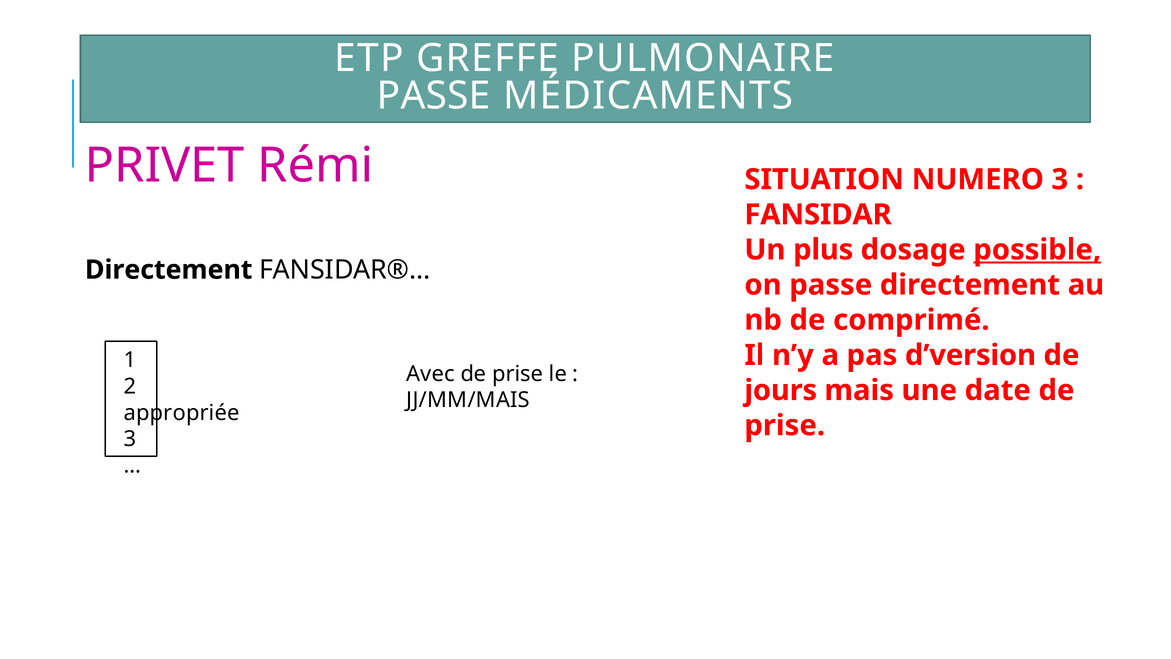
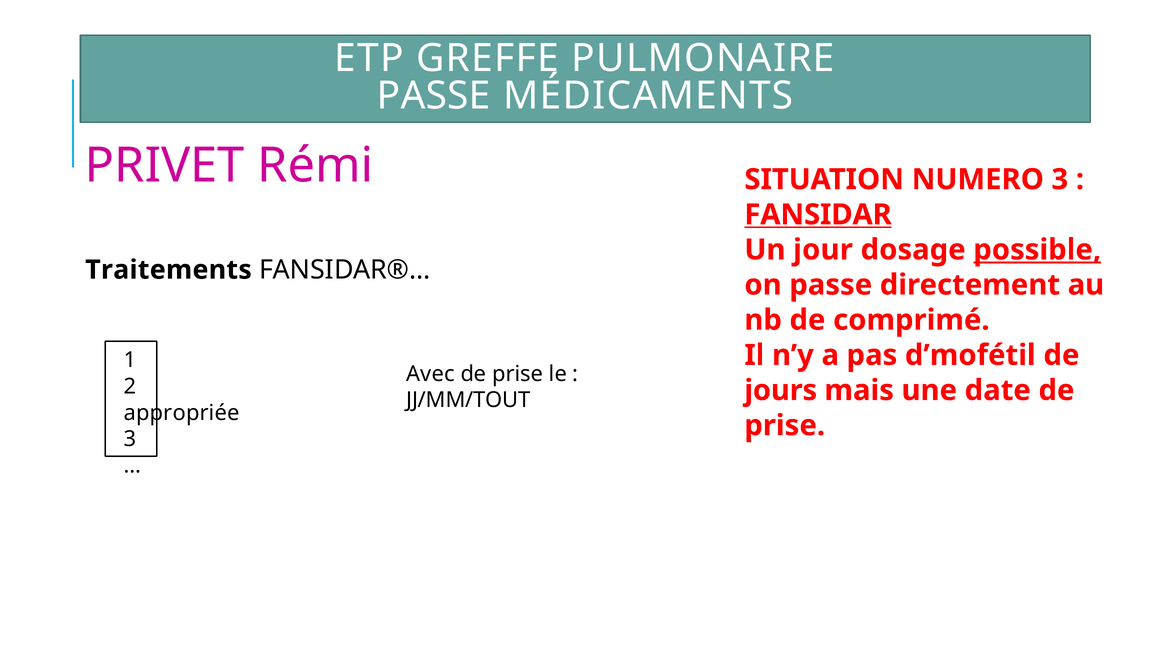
FANSIDAR underline: none -> present (818, 215)
plus: plus -> jour (823, 250)
Directement: Directement -> Traitements (168, 270)
d’version: d’version -> d’mofétil (970, 355)
JJ/MM/MAIS: JJ/MM/MAIS -> JJ/MM/TOUT (468, 400)
